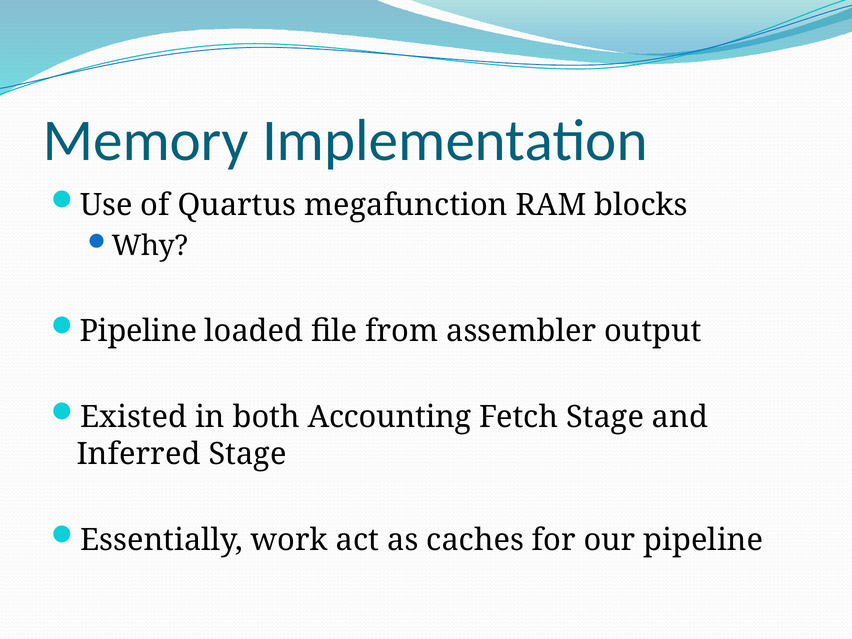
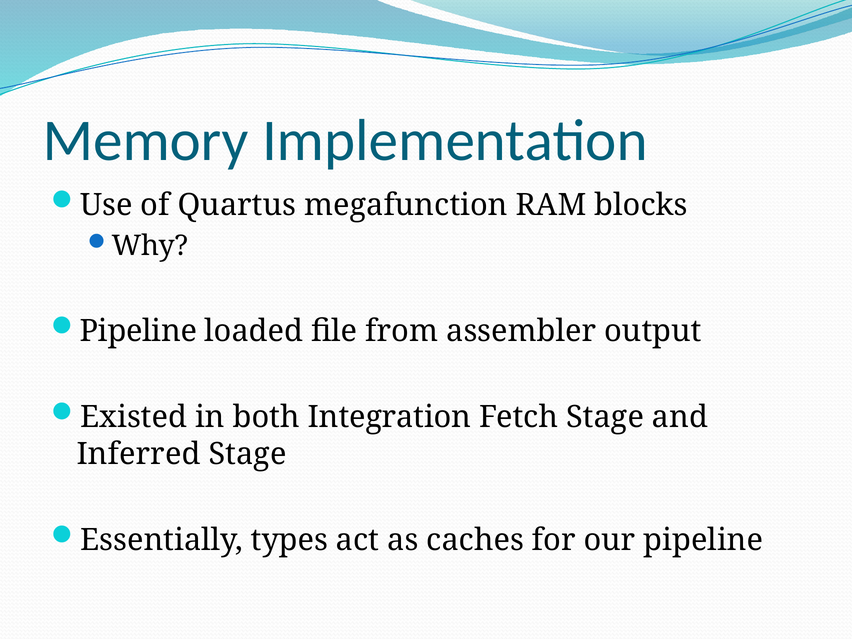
Accounting: Accounting -> Integration (389, 417)
work: work -> types (289, 540)
